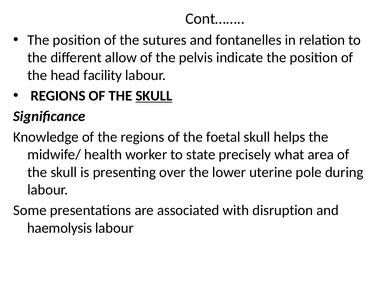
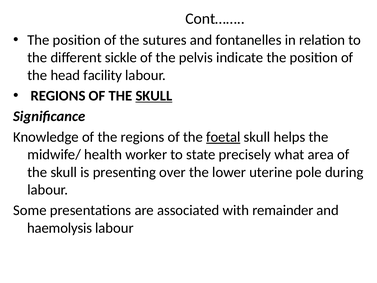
allow: allow -> sickle (121, 58)
foetal underline: none -> present (223, 137)
disruption: disruption -> remainder (283, 210)
